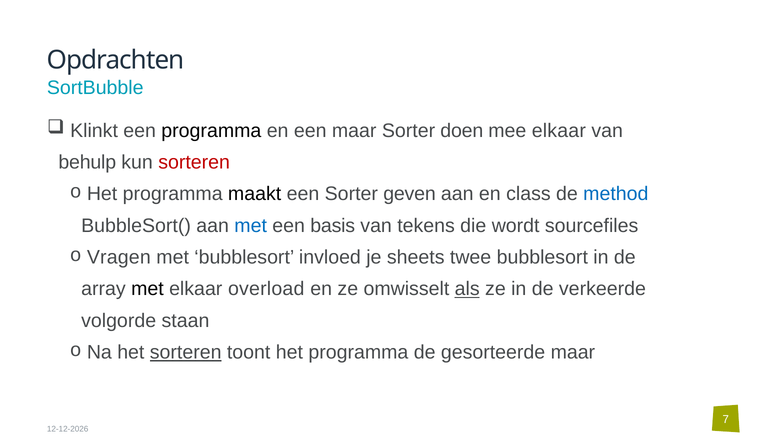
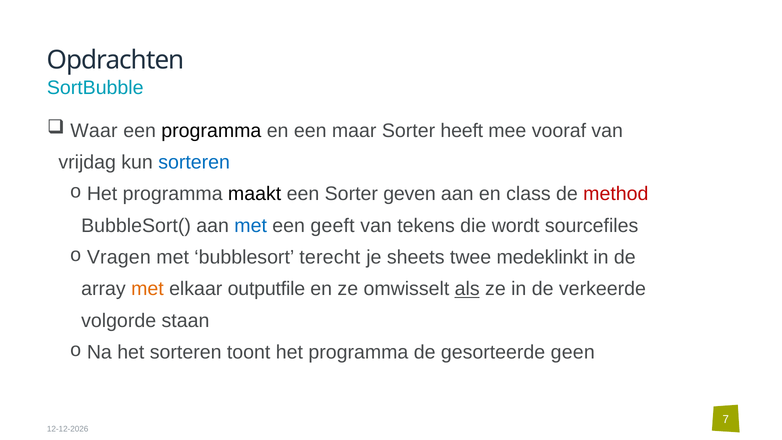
Klinkt: Klinkt -> Waar (94, 131)
doen: doen -> heeft (462, 131)
mee elkaar: elkaar -> vooraf (559, 131)
behulp: behulp -> vrijdag (87, 162)
sorteren colour: red -> blue (194, 162)
method colour: blue -> red (616, 194)
basis: basis -> geeft (333, 226)
invloed: invloed -> terecht (330, 257)
twee bubblesort: bubblesort -> medeklinkt (542, 257)
met colour: black -> orange (147, 289)
overload: overload -> outputfile (266, 289)
sorteren underline: present -> none (186, 352)
gesorteerde maar: maar -> geen (573, 352)
